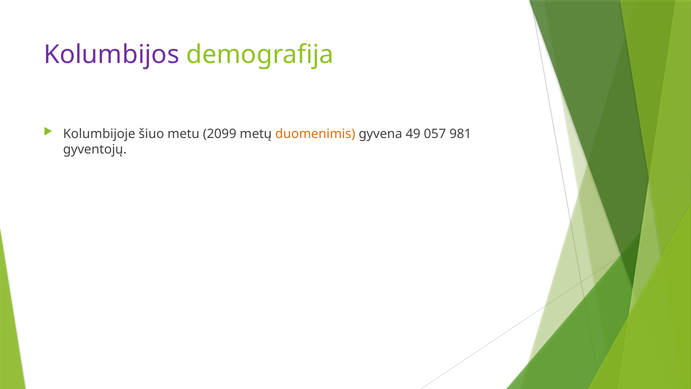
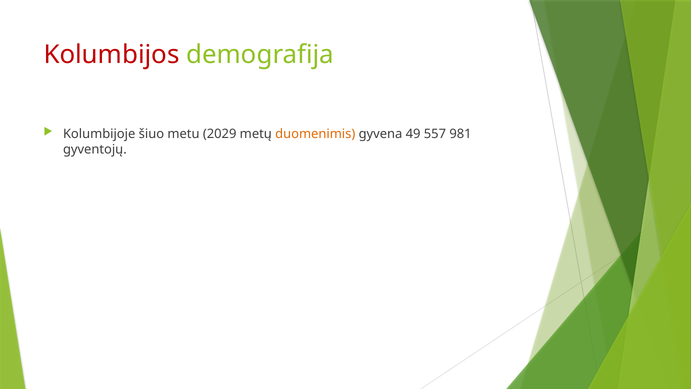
Kolumbijos colour: purple -> red (112, 54)
2099: 2099 -> 2029 (220, 134)
057: 057 -> 557 (435, 134)
